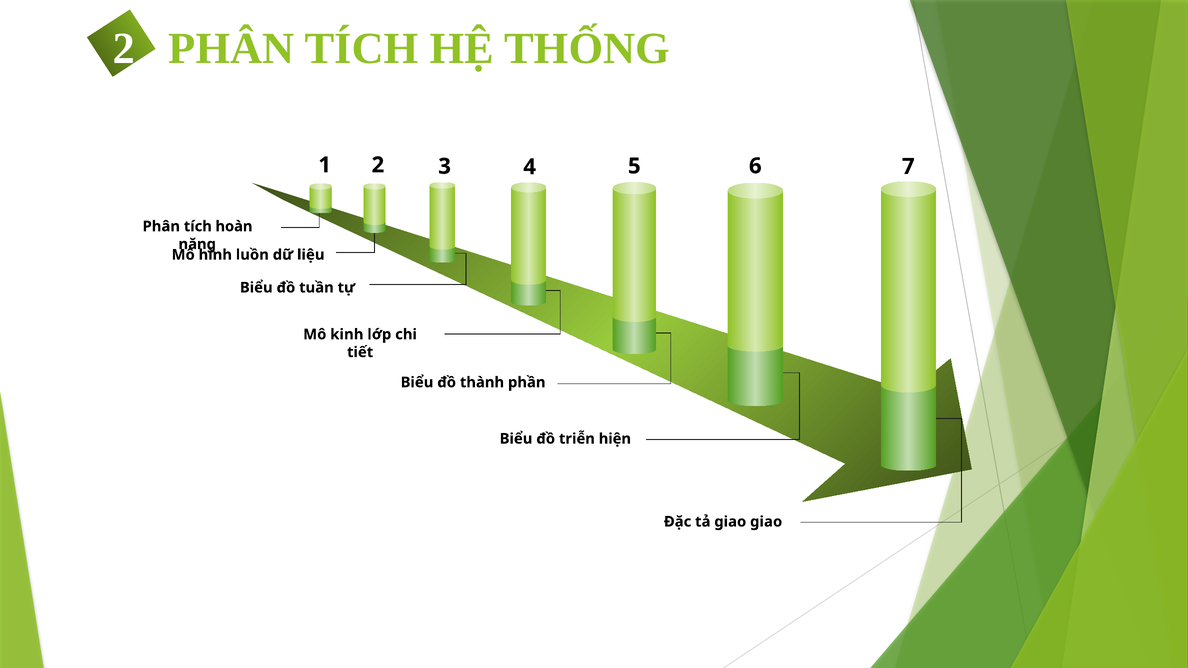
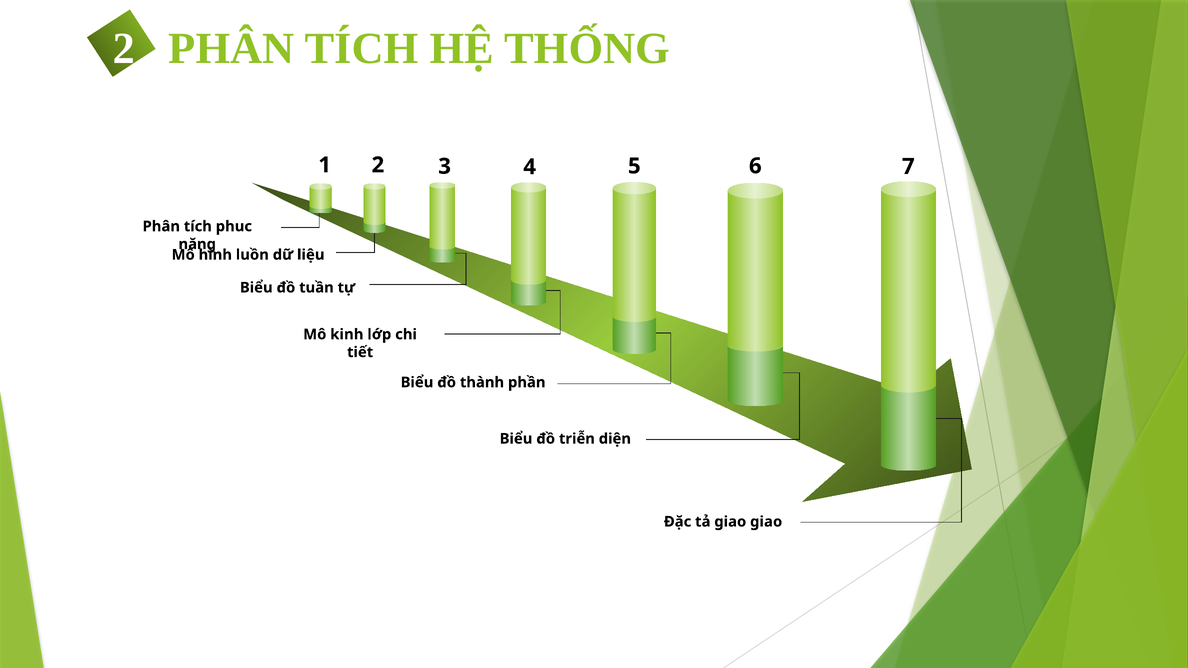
hoàn: hoàn -> phục (234, 226)
hiện: hiện -> diện (615, 439)
